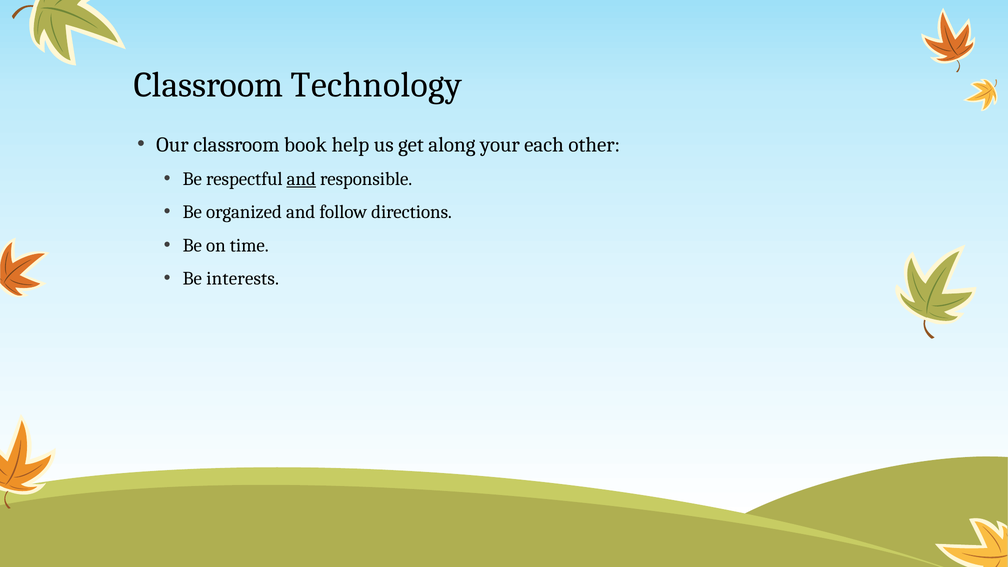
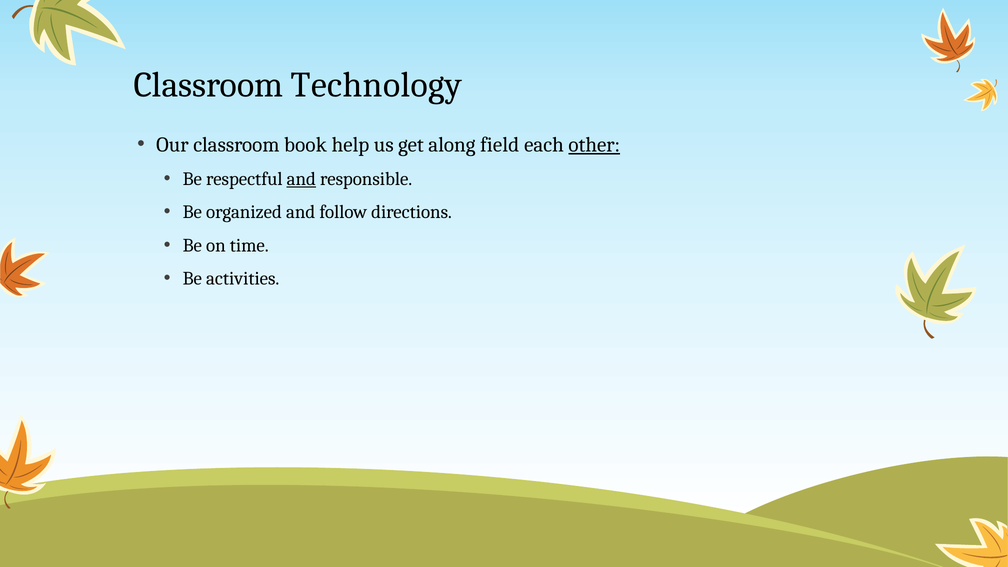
your: your -> field (500, 145)
other underline: none -> present (594, 145)
interests: interests -> activities (243, 279)
